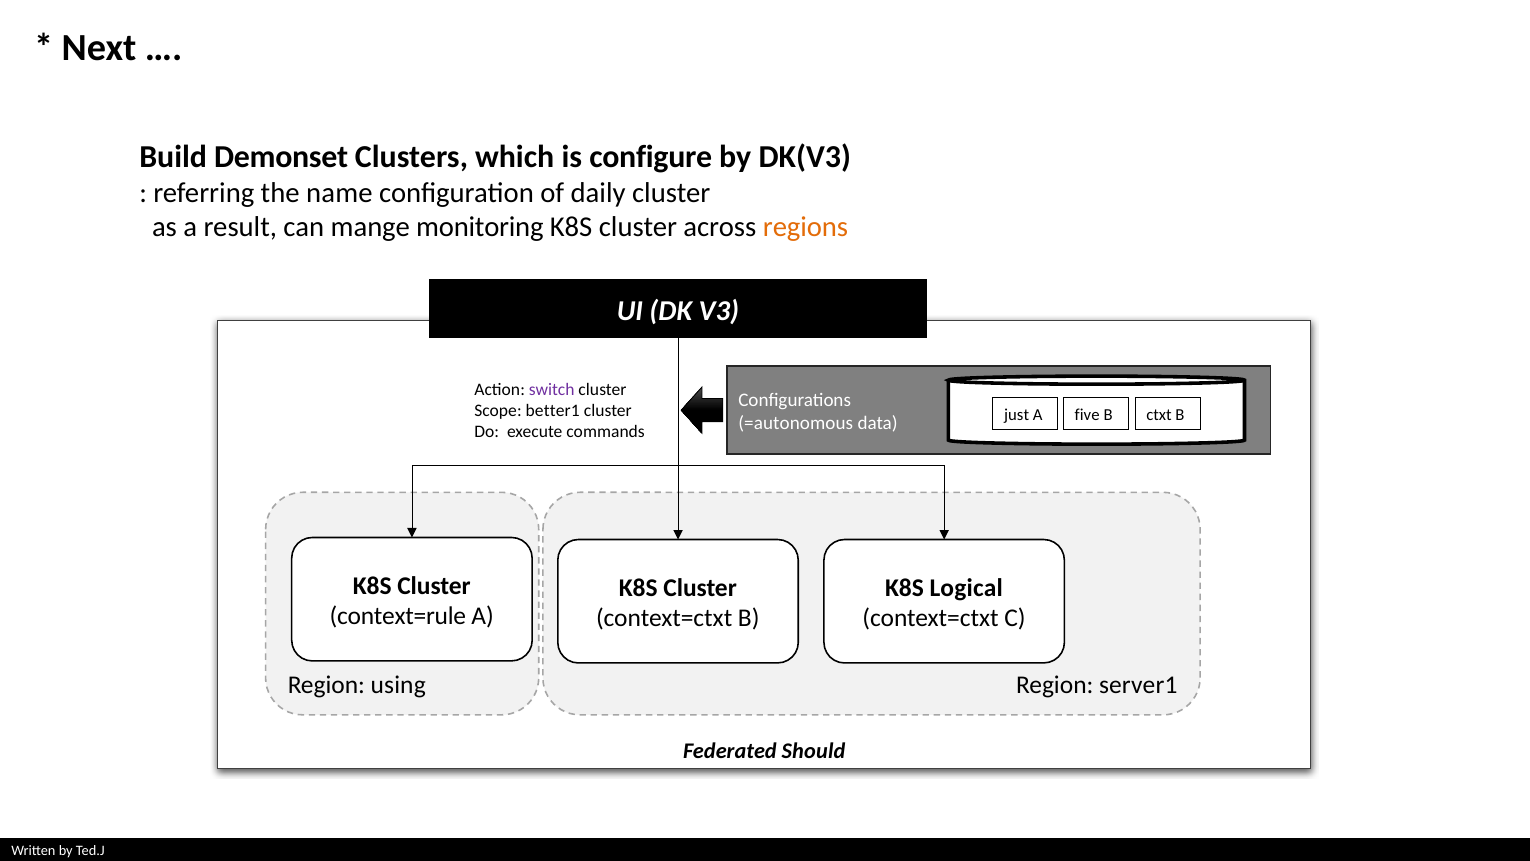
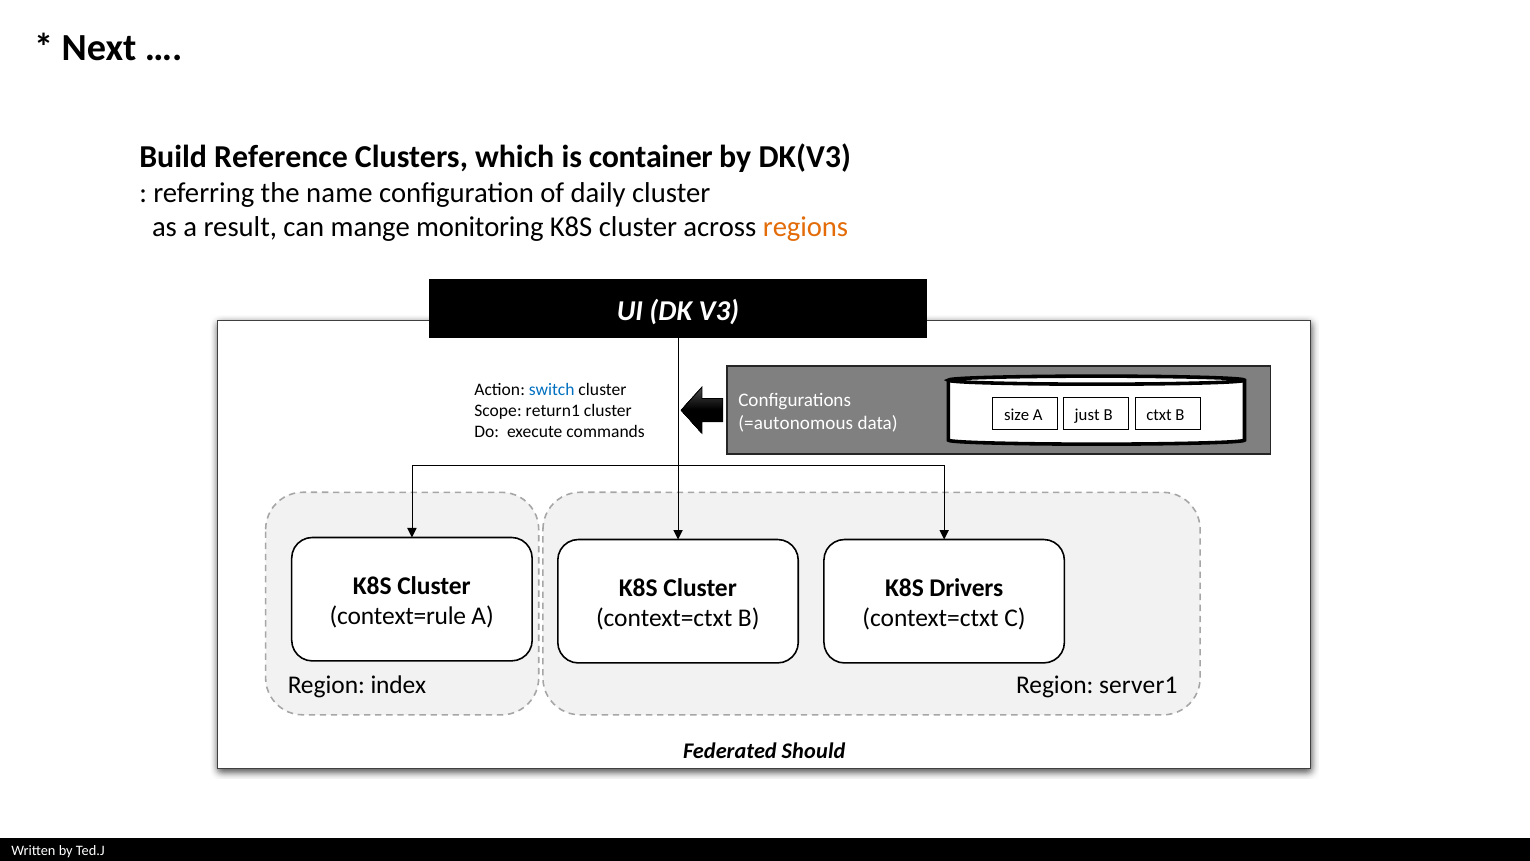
Demonset: Demonset -> Reference (281, 156)
configure: configure -> container (651, 156)
switch colour: purple -> blue (552, 389)
better1: better1 -> return1 (553, 410)
just: just -> size (1017, 414)
five: five -> just (1087, 414)
Logical: Logical -> Drivers (966, 587)
using: using -> index (398, 684)
